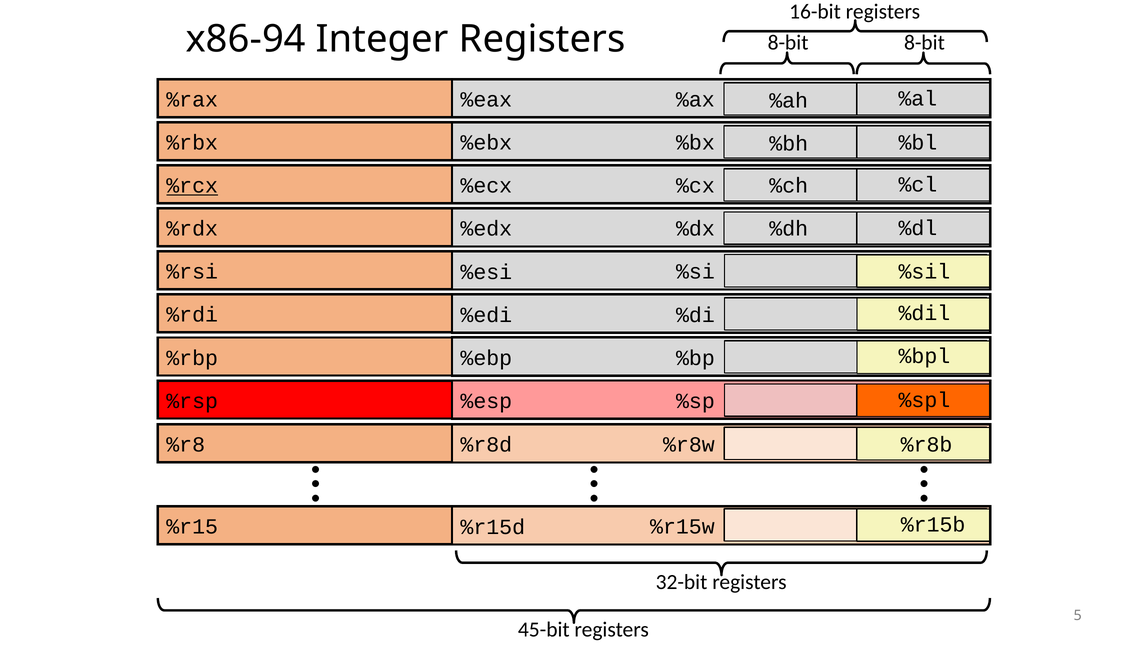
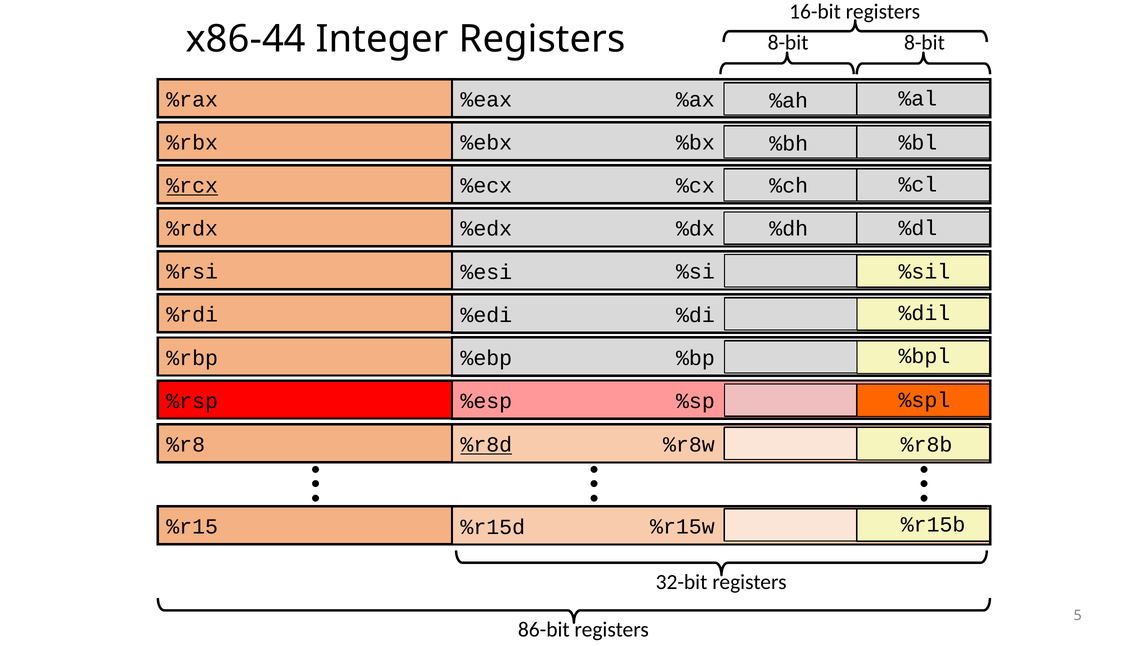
x86-94: x86-94 -> x86-44 (246, 39)
%r8d underline: none -> present (486, 445)
45-bit: 45-bit -> 86-bit (544, 630)
